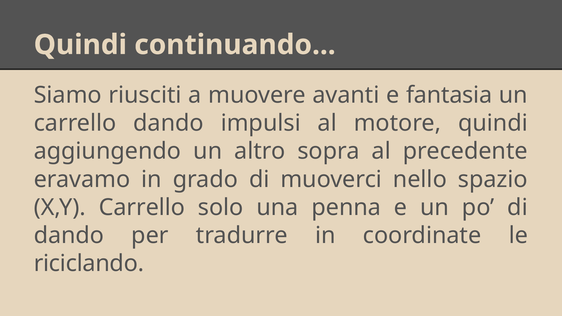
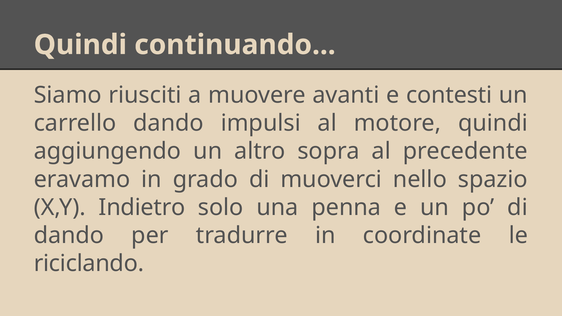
fantasia: fantasia -> contesti (449, 95)
X,Y Carrello: Carrello -> Indietro (142, 207)
